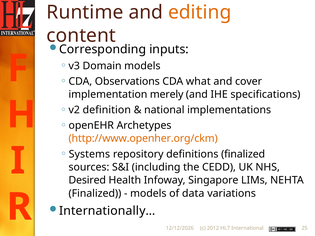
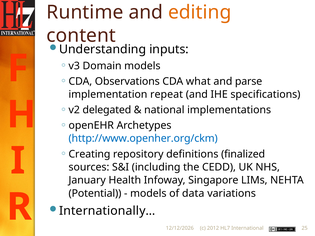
Corresponding: Corresponding -> Understanding (103, 49)
cover: cover -> parse (249, 81)
merely: merely -> repeat (167, 95)
definition: definition -> delegated (107, 110)
http://www.openher.org/ckm colour: orange -> blue (143, 139)
Systems: Systems -> Creating (89, 154)
Desired: Desired -> January (87, 180)
Finalized: Finalized -> Potential (95, 194)
